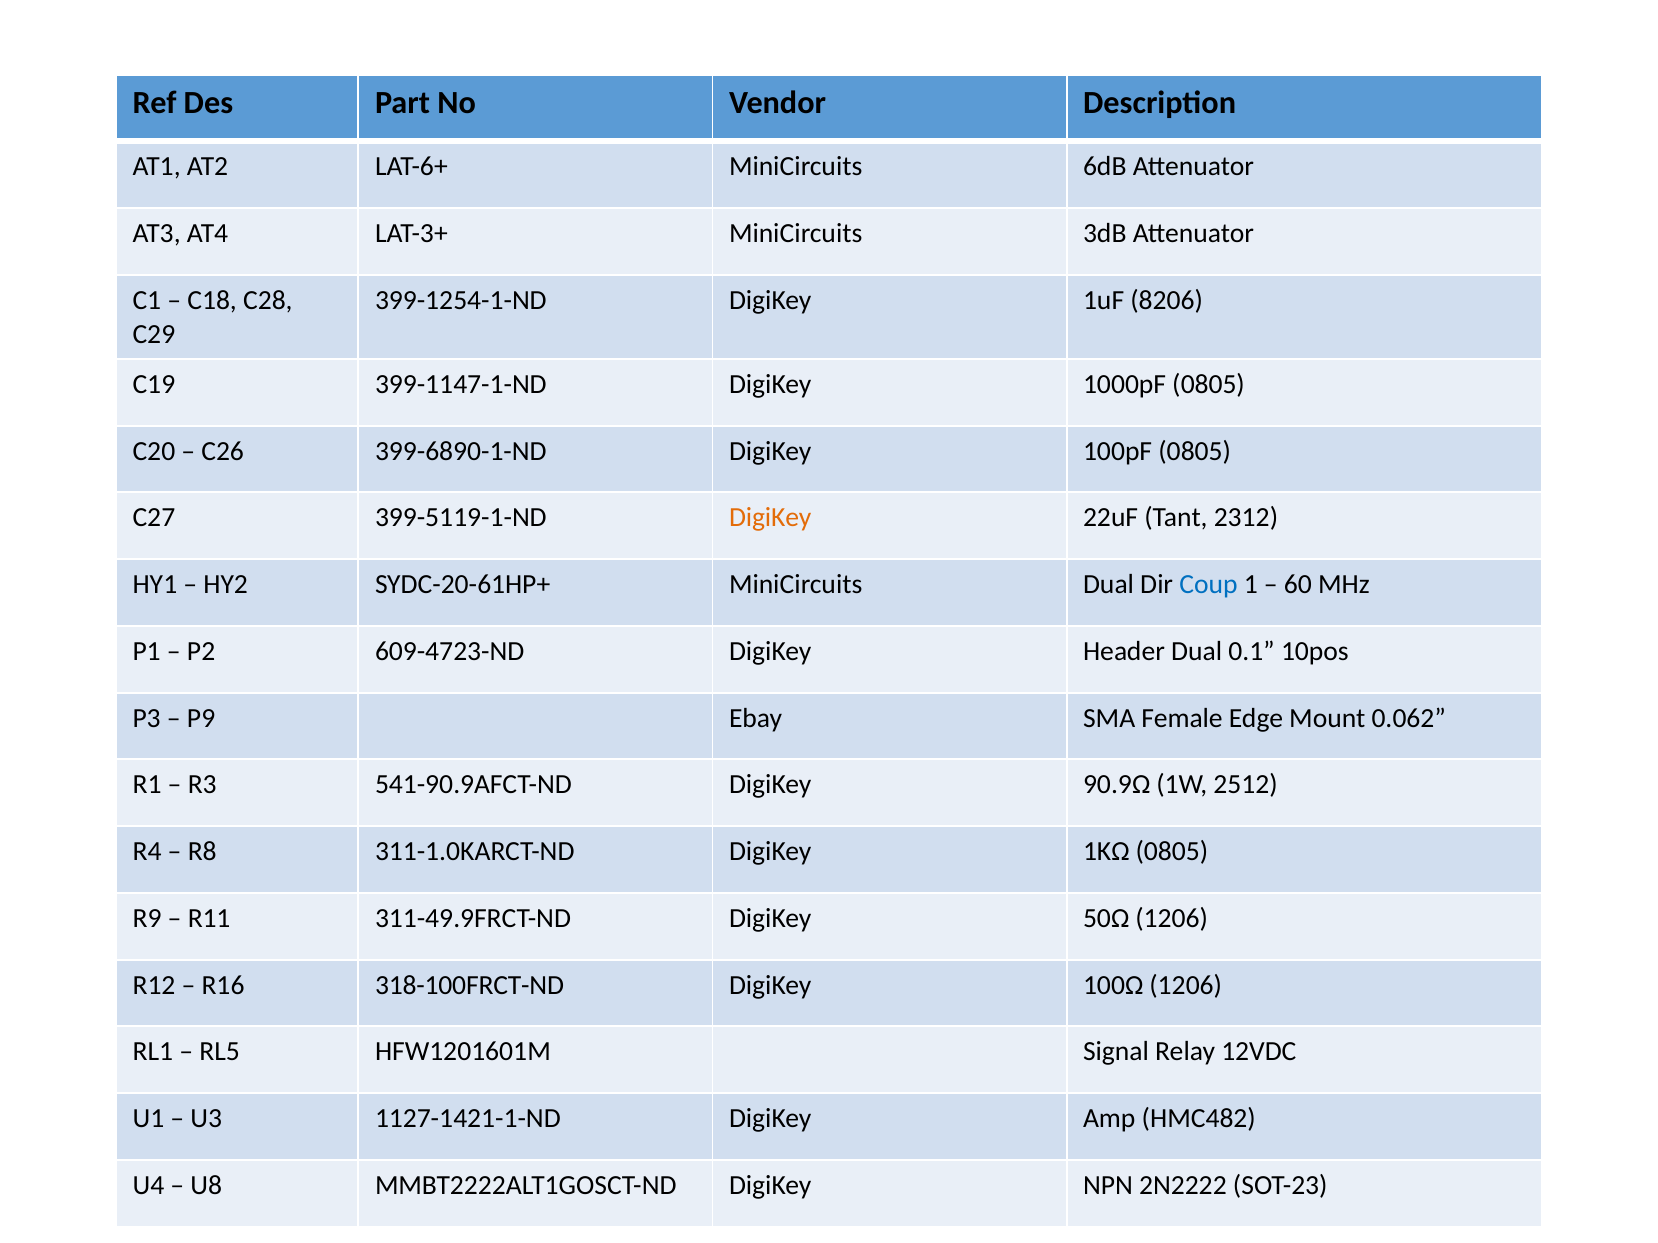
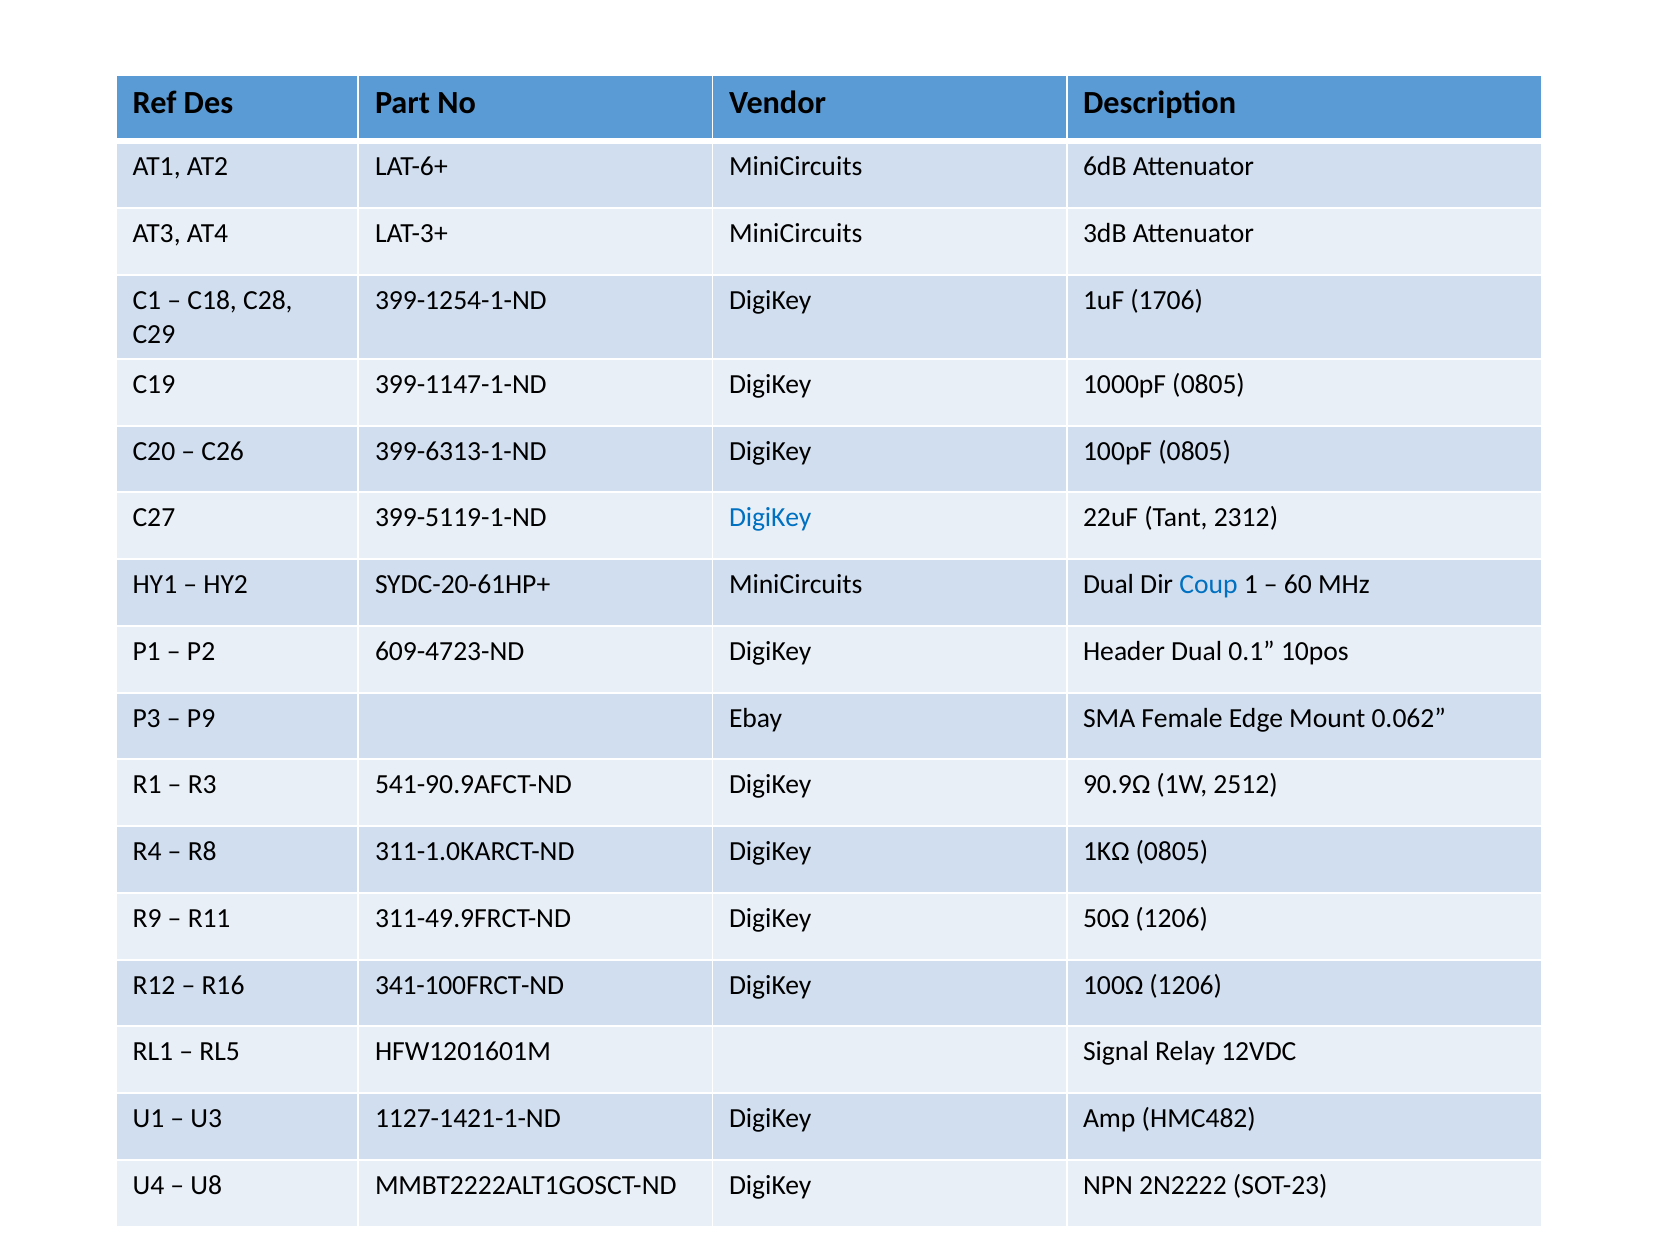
8206: 8206 -> 1706 (1167, 300)
399-6890-1-ND: 399-6890-1-ND -> 399-6313-1-ND (461, 451)
DigiKey colour: orange -> blue (770, 518)
318-100FRCT-ND: 318-100FRCT-ND -> 341-100FRCT-ND (470, 985)
